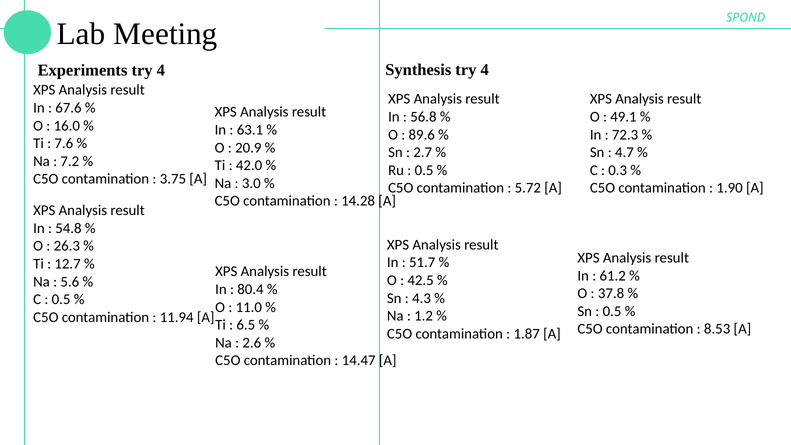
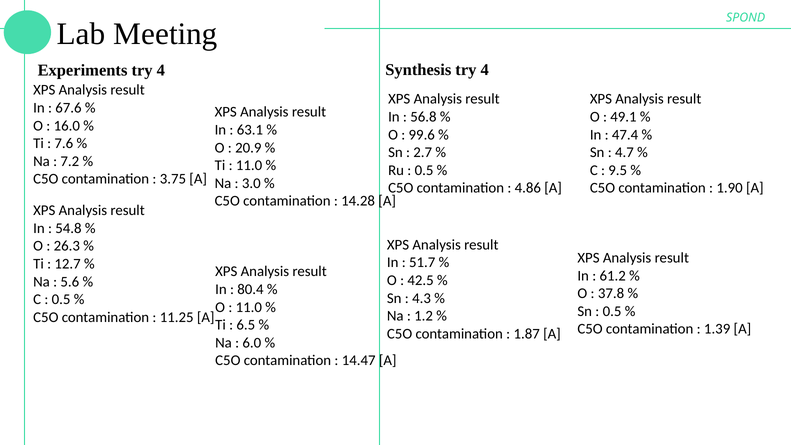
89.6: 89.6 -> 99.6 (422, 135)
72.3: 72.3 -> 47.4 (625, 135)
42.0: 42.0 -> 11.0 (249, 165)
0.3: 0.3 -> 9.5 (618, 170)
5.72: 5.72 -> 4.86 (528, 188)
11.94: 11.94 -> 11.25 (177, 317)
8.53: 8.53 -> 1.39 (717, 329)
2.6: 2.6 -> 6.0 (252, 343)
